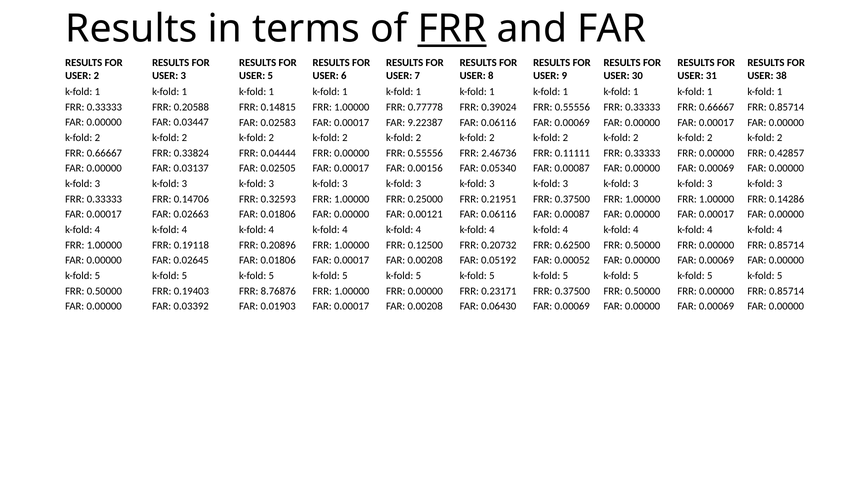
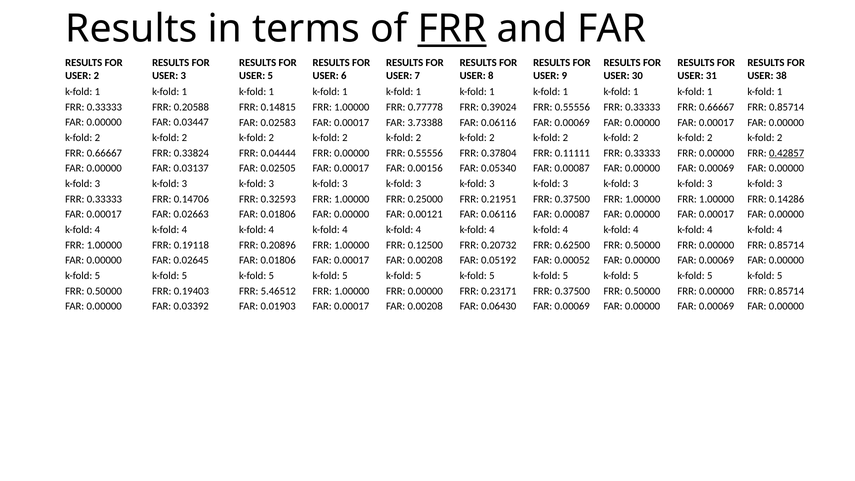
9.22387: 9.22387 -> 3.73388 (425, 122)
2.46736: 2.46736 -> 0.37804 (499, 153)
0.42857 underline: none -> present (787, 153)
8.76876: 8.76876 -> 5.46512 (278, 291)
